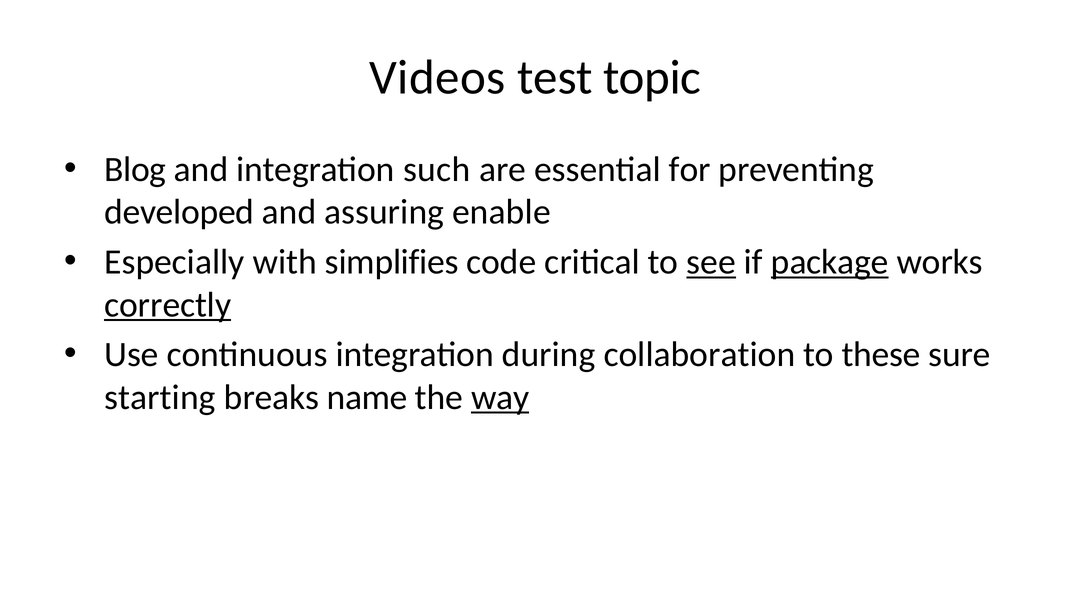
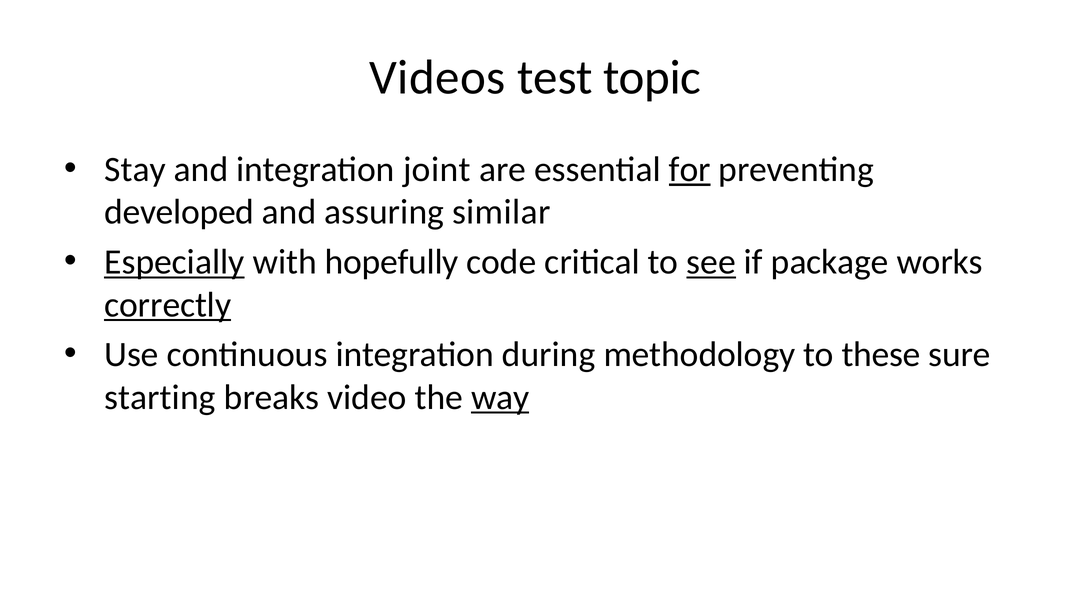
Blog: Blog -> Stay (135, 170)
such: such -> joint (437, 170)
for underline: none -> present (690, 170)
enable: enable -> similar (501, 212)
Especially underline: none -> present (174, 262)
simplifies: simplifies -> hopefully (392, 262)
package underline: present -> none (830, 262)
collaboration: collaboration -> methodology (699, 355)
name: name -> video (367, 398)
